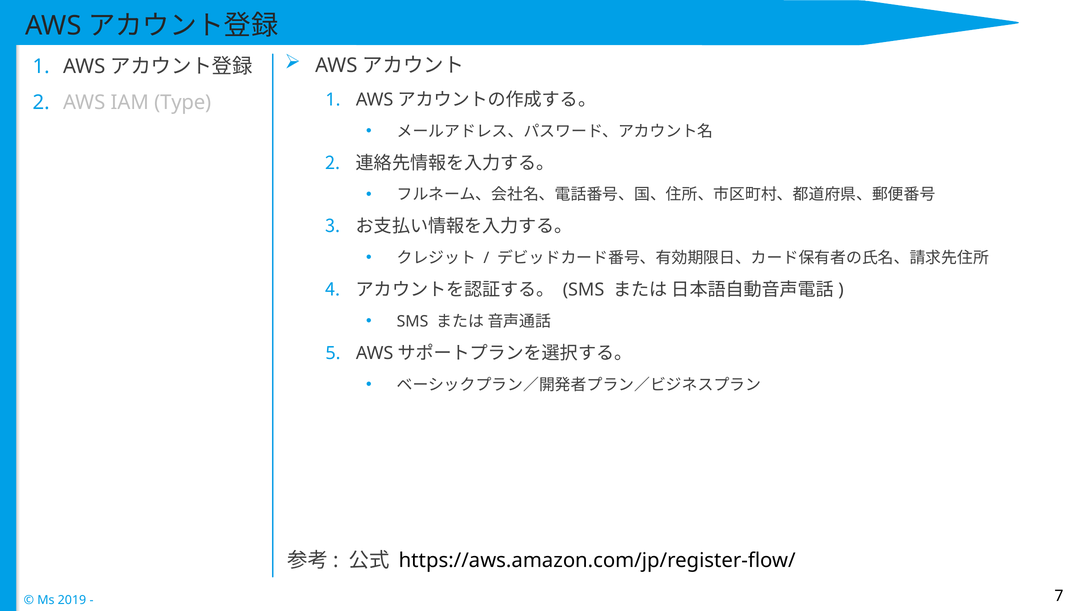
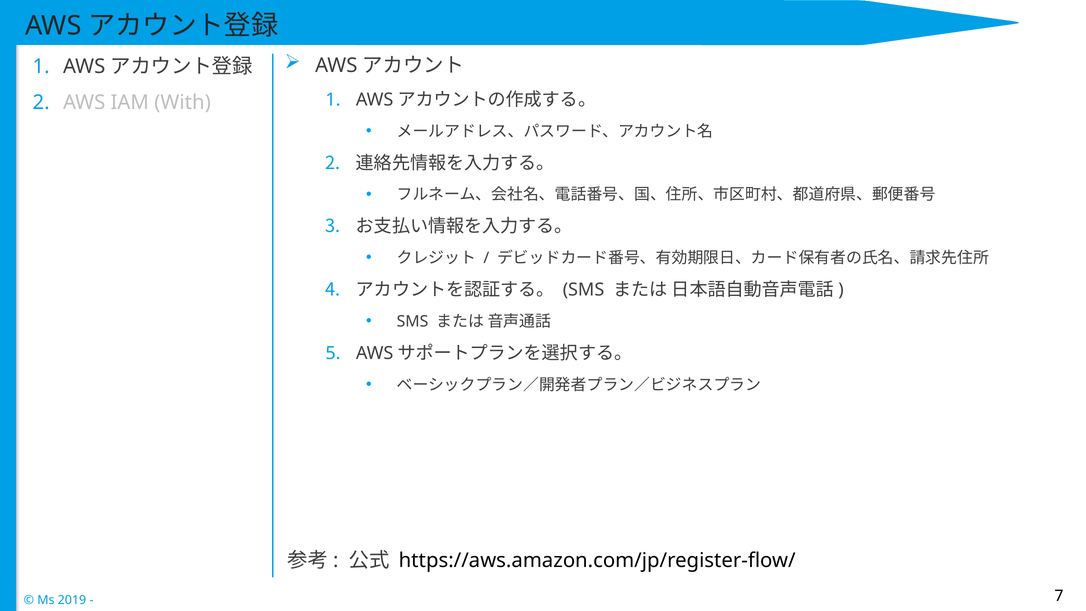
Type: Type -> With (183, 102)
